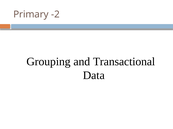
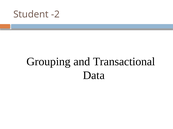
Primary: Primary -> Student (31, 14)
